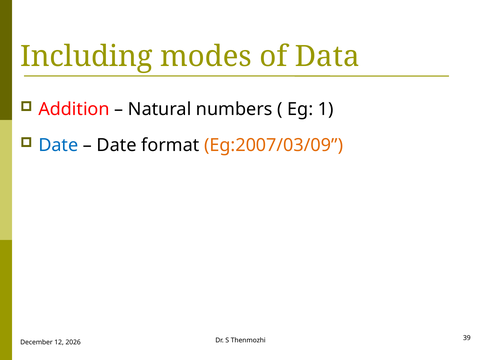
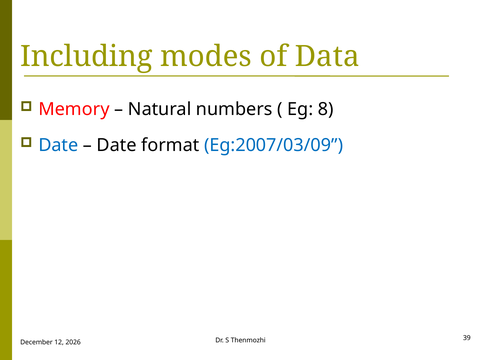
Addition: Addition -> Memory (74, 110)
1: 1 -> 8 (326, 110)
Eg:2007/03/09 colour: orange -> blue (274, 146)
